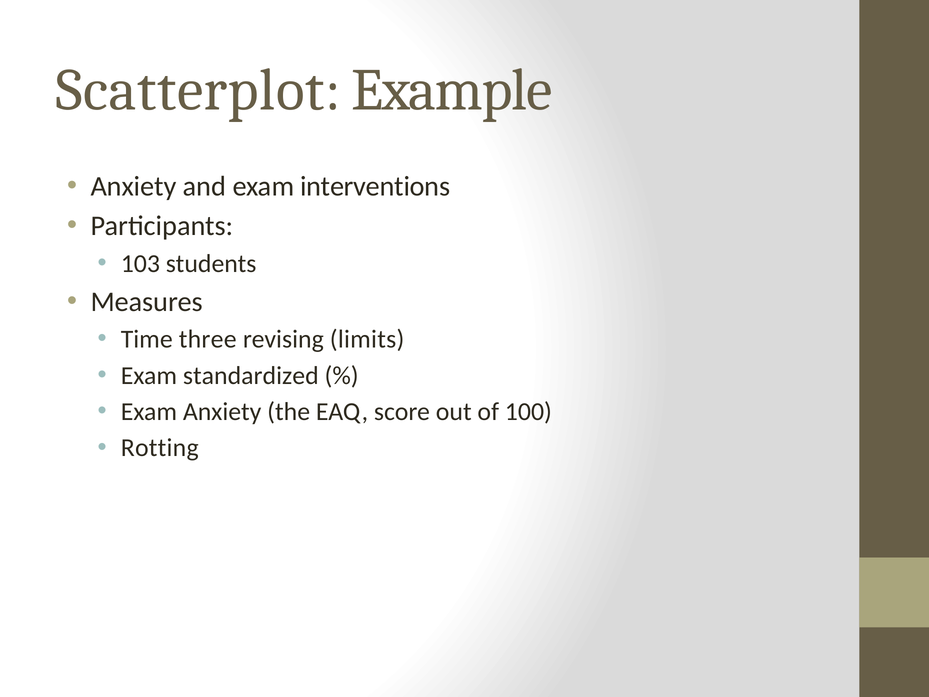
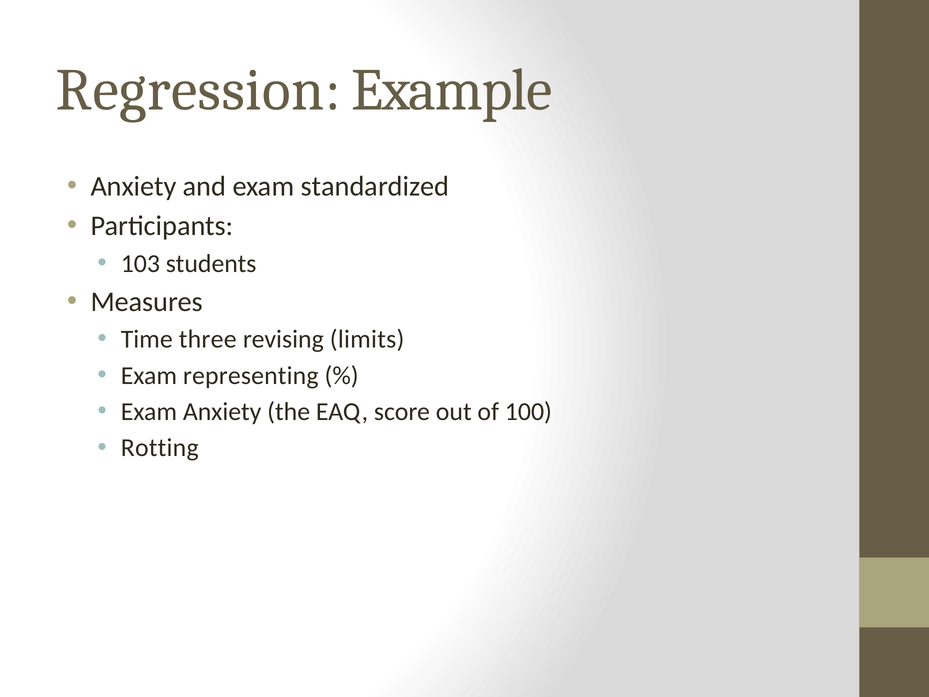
Scatterplot: Scatterplot -> Regression (198, 90)
interventions: interventions -> standardized (375, 186)
standardized: standardized -> representing (251, 375)
